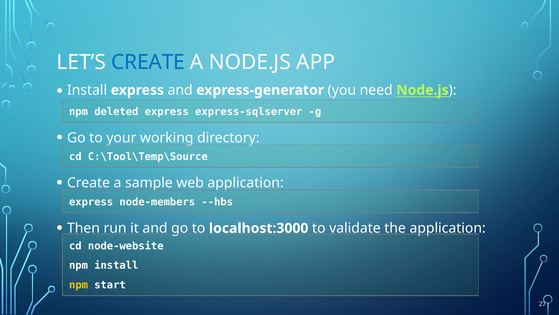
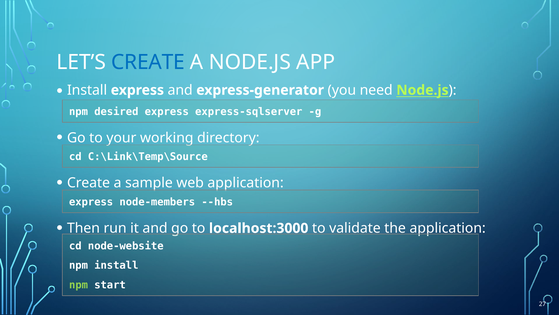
deleted: deleted -> desired (116, 112)
C:\Tool\Temp\Source: C:\Tool\Temp\Source -> C:\Link\Temp\Source (148, 157)
npm colour: yellow -> light green (78, 285)
